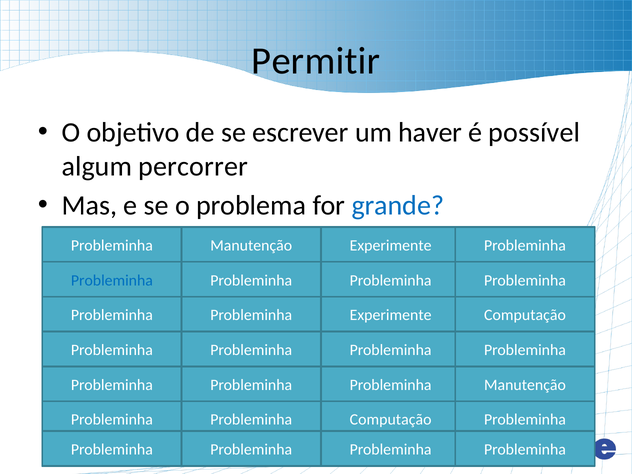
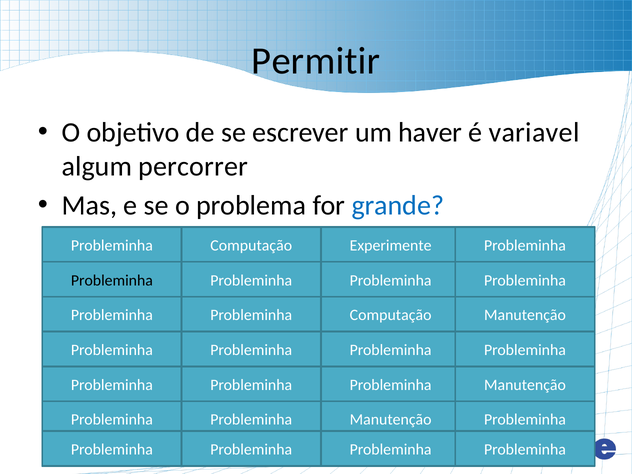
possível: possível -> variavel (534, 133)
Manutenção: Manutenção -> Computação (251, 246)
Probleminha colour: blue -> black (112, 280)
Experimente: Experimente -> Computação (391, 315)
Computação: Computação -> Manutenção (525, 315)
Computação: Computação -> Manutenção (391, 420)
